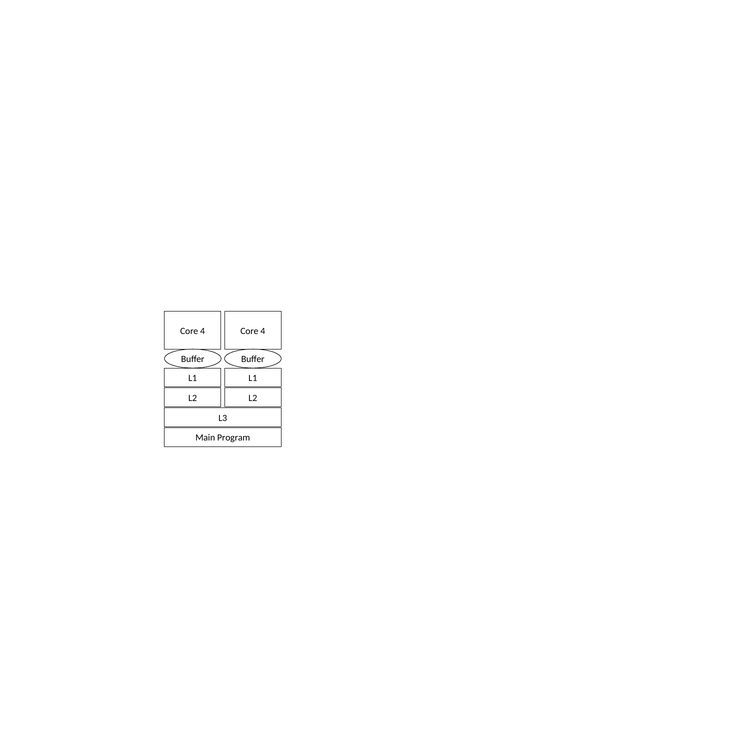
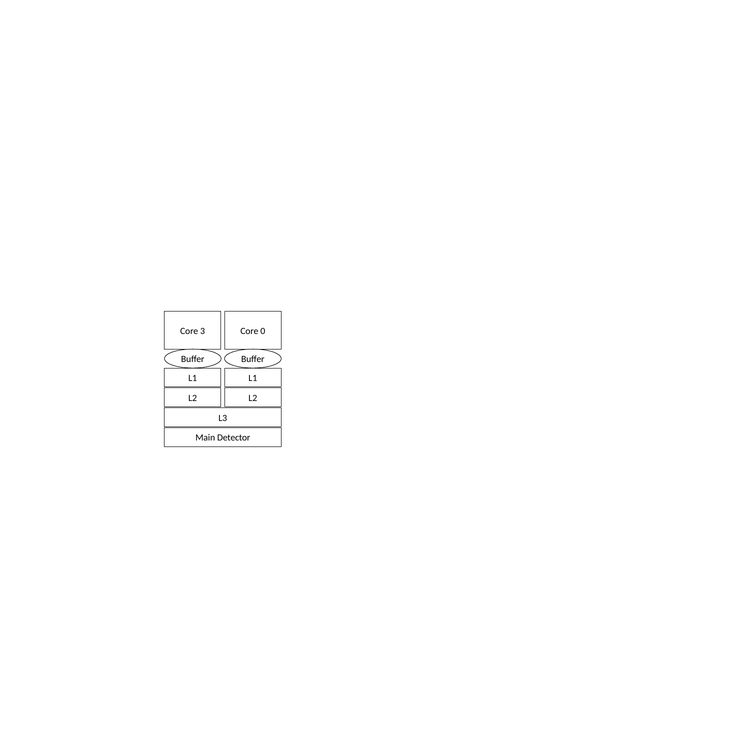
4: 4 -> 3 (203, 331)
4: 4 -> 0 (263, 331)
Program: Program -> Detector (234, 438)
